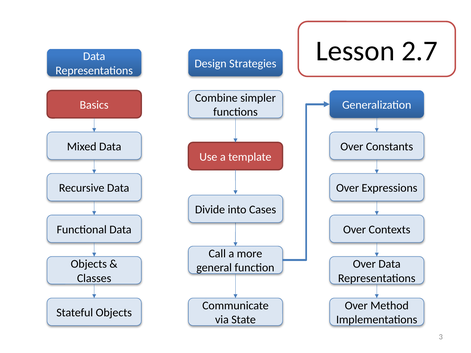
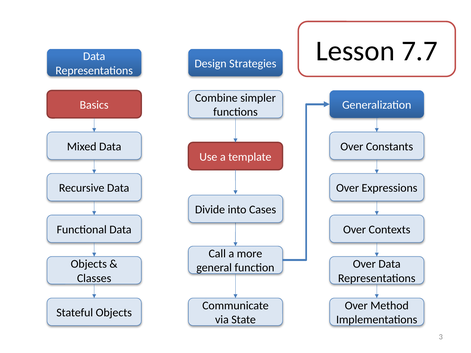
2.7: 2.7 -> 7.7 (420, 51)
